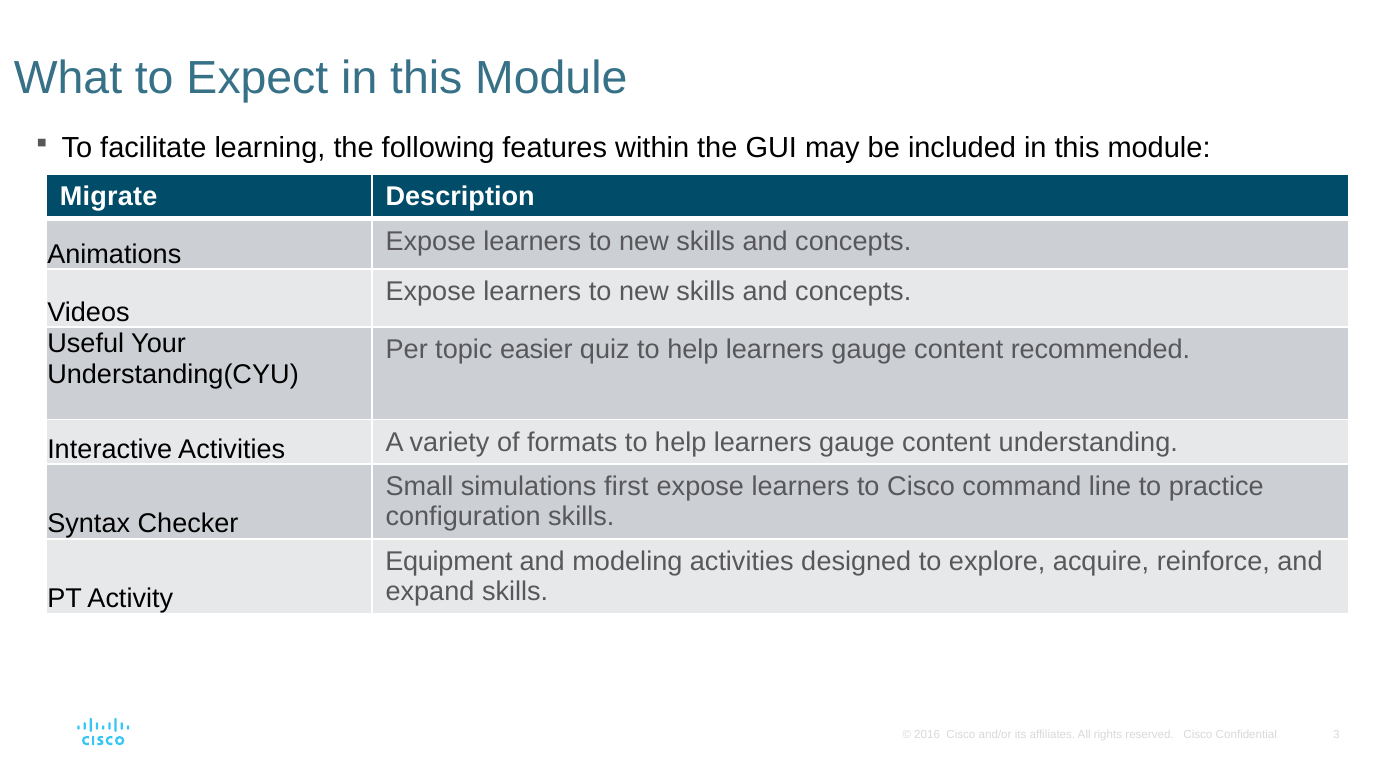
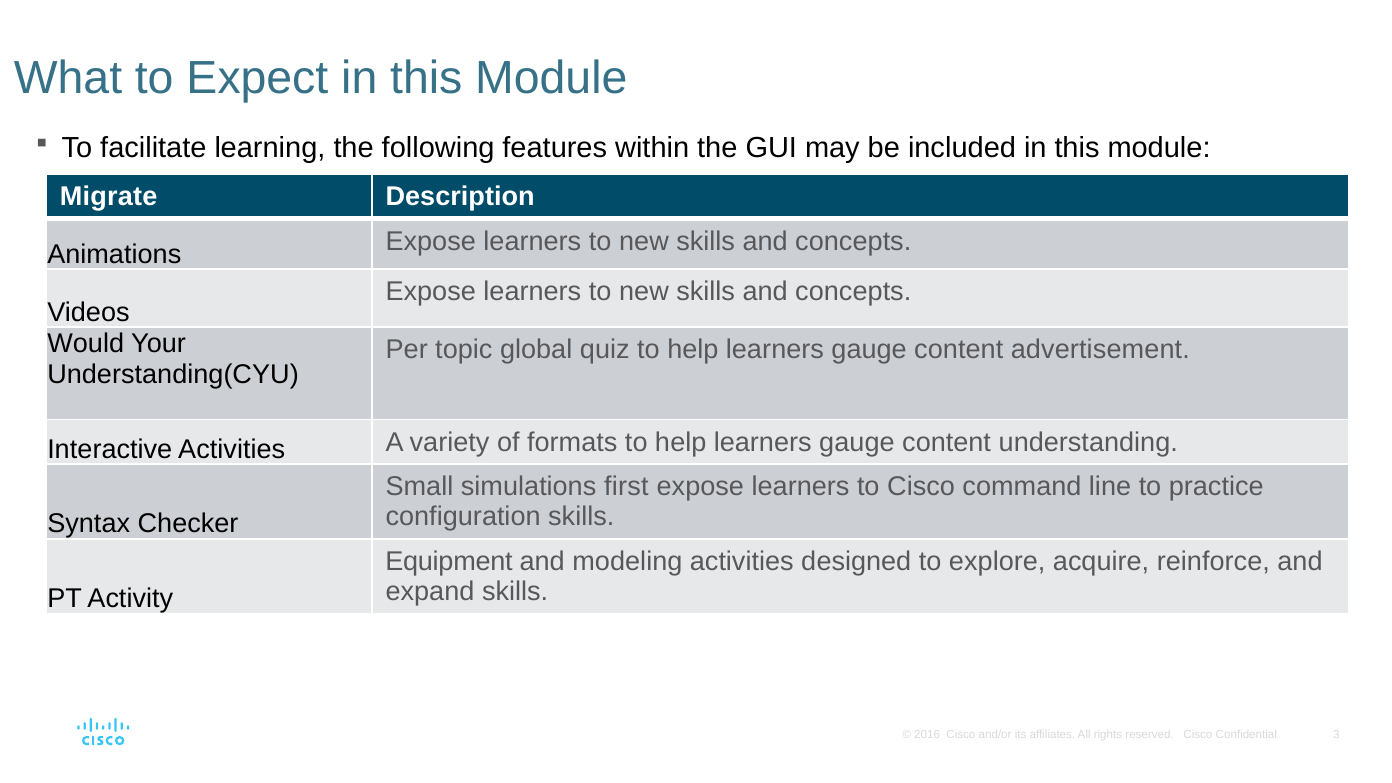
Useful: Useful -> Would (86, 344)
easier: easier -> global (536, 349)
recommended: recommended -> advertisement (1100, 349)
